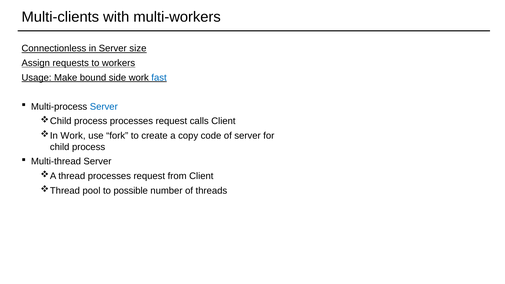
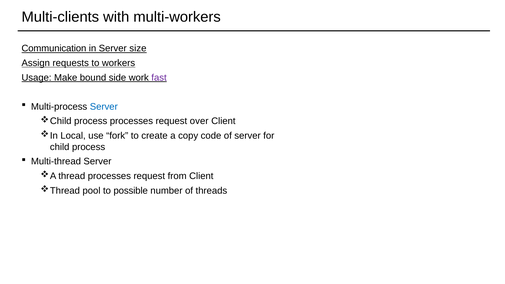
Connectionless: Connectionless -> Communication (54, 49)
fast colour: blue -> purple (159, 78)
calls: calls -> over (199, 121)
Work: Work -> Local (73, 136)
